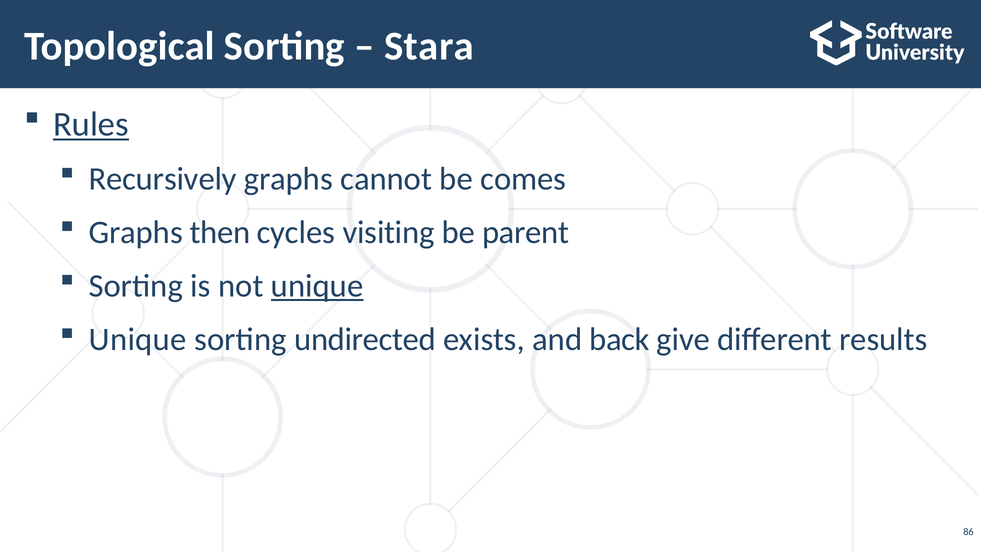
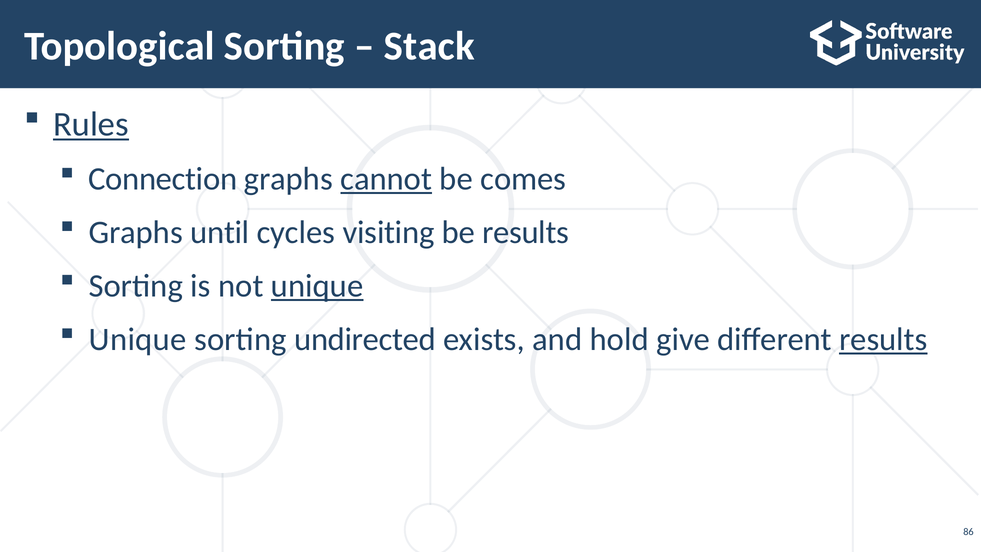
Stara: Stara -> Stack (429, 46)
Recursively: Recursively -> Connection (163, 179)
cannot underline: none -> present (386, 179)
then: then -> until (220, 232)
be parent: parent -> results (526, 232)
back: back -> hold (619, 339)
results underline: none -> present (883, 339)
